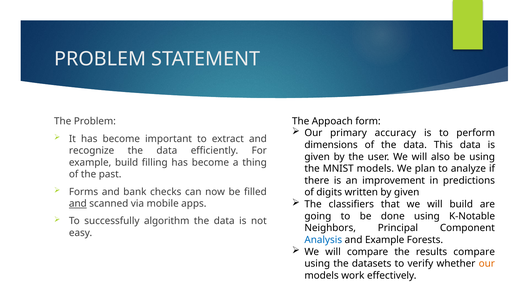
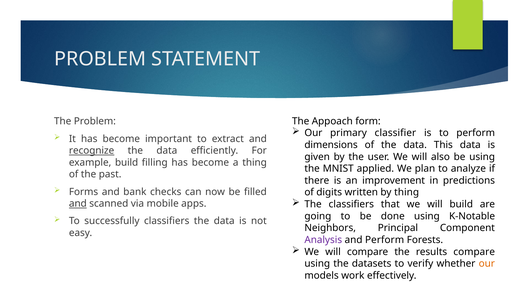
accuracy: accuracy -> classifier (395, 133)
recognize underline: none -> present (92, 151)
MNIST models: models -> applied (375, 169)
by given: given -> thing (407, 193)
successfully algorithm: algorithm -> classifiers (167, 221)
Analysis colour: blue -> purple (323, 240)
and Example: Example -> Perform (385, 240)
